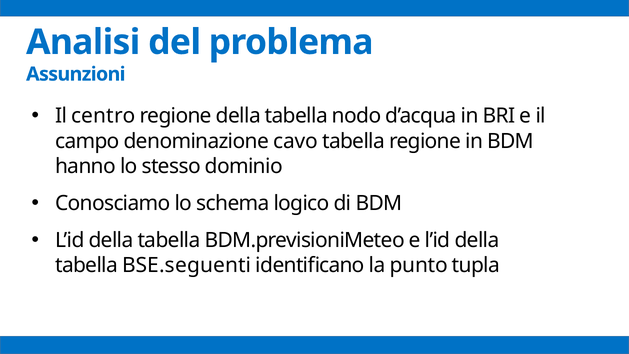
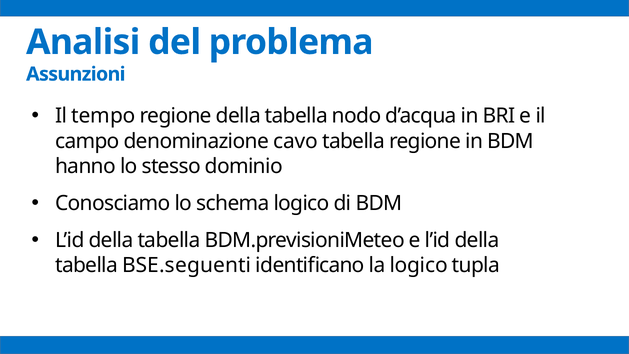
centro: centro -> tempo (103, 116)
la punto: punto -> logico (419, 265)
